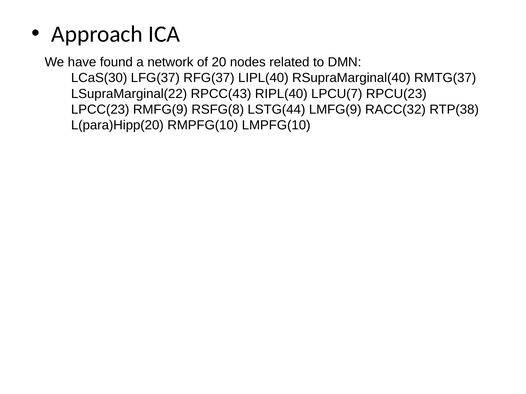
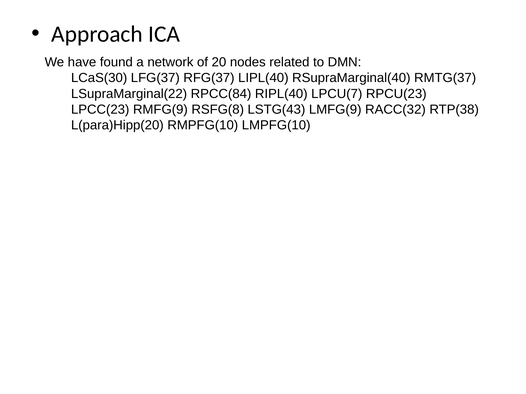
RPCC(43: RPCC(43 -> RPCC(84 (221, 94)
LSTG(44: LSTG(44 -> LSTG(43 (276, 110)
